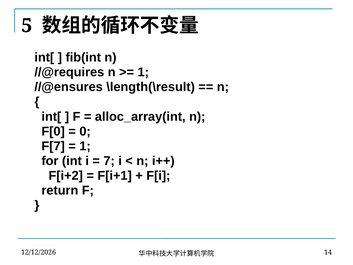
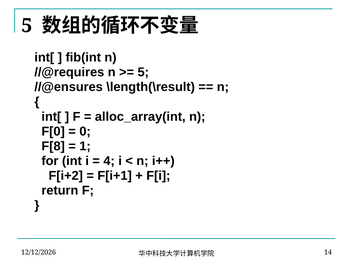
1: 1 -> 5 (143, 72)
F[7: F[7 -> F[8 (53, 146)
7: 7 -> 4 (109, 161)
